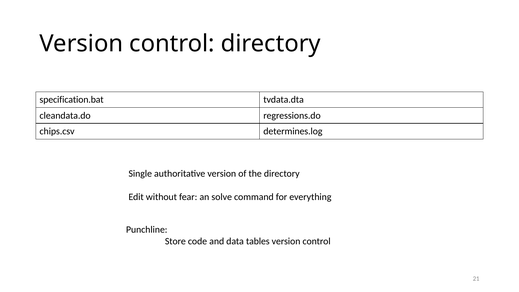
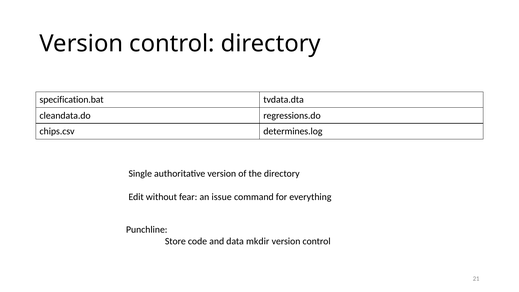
solve: solve -> issue (222, 197)
tables: tables -> mkdir (258, 241)
